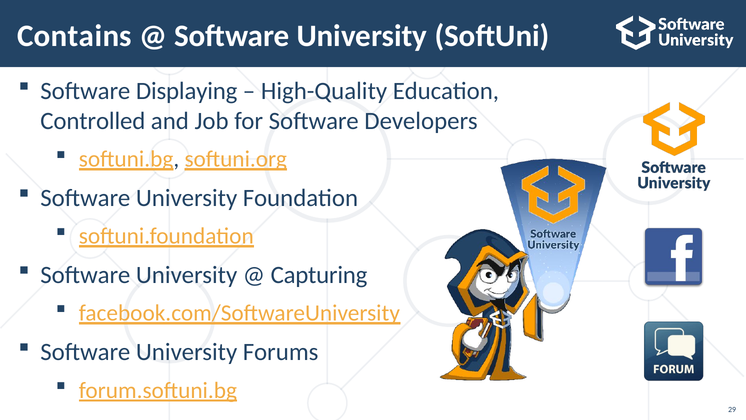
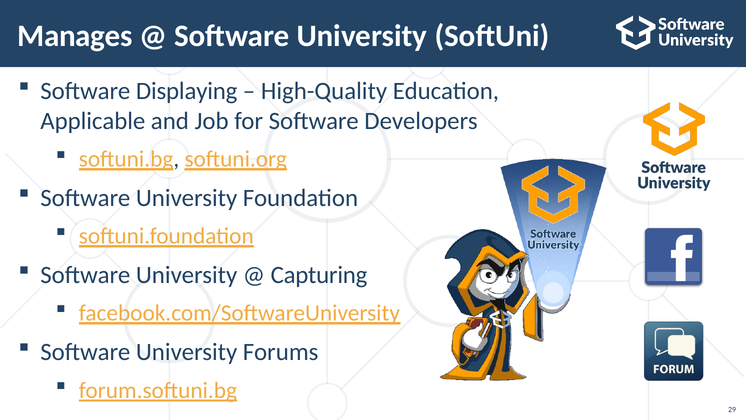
Contains: Contains -> Manages (75, 36)
Controlled: Controlled -> Applicable (93, 121)
